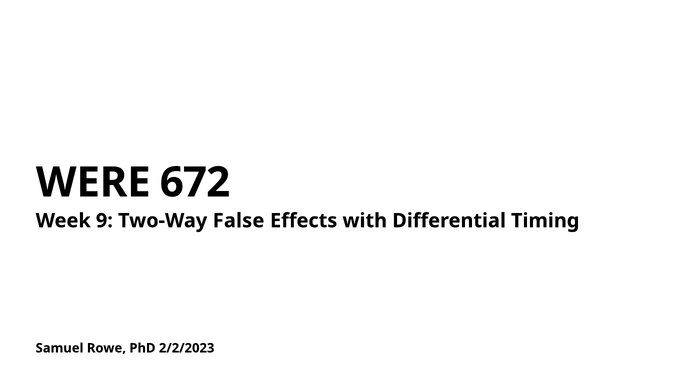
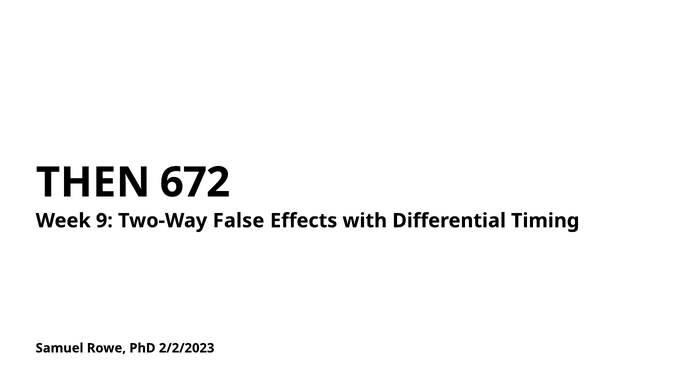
WERE: WERE -> THEN (93, 183)
